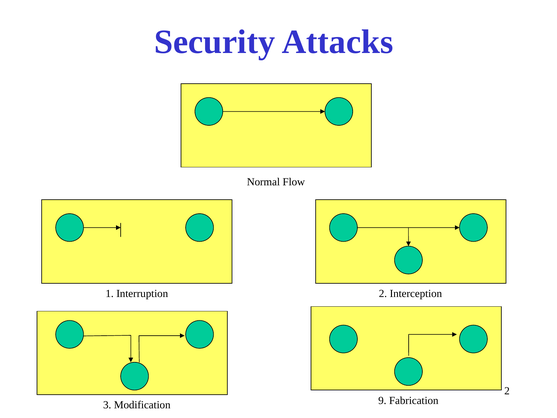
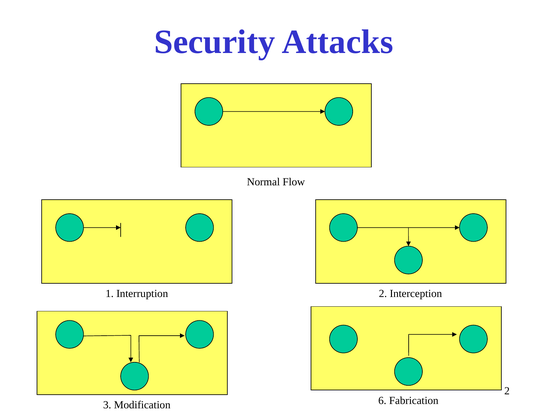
9: 9 -> 6 (382, 400)
